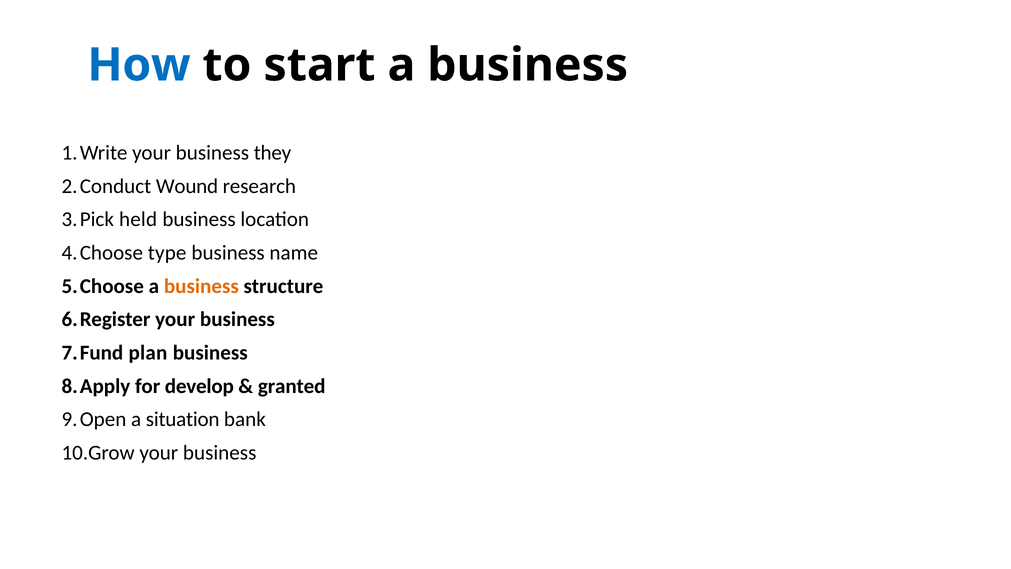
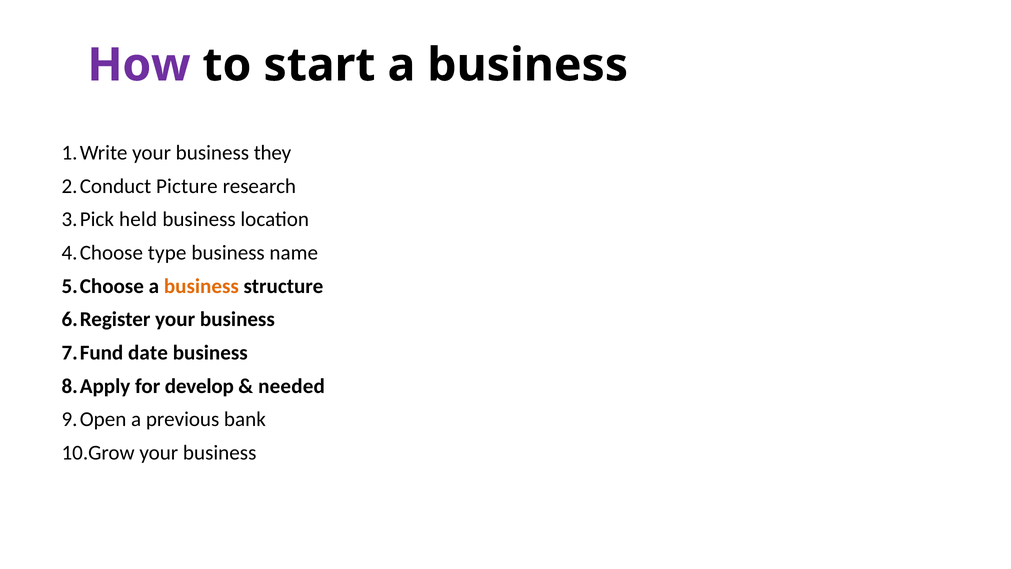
How colour: blue -> purple (139, 65)
Wound: Wound -> Picture (187, 186)
plan: plan -> date (148, 353)
granted: granted -> needed (292, 386)
situation: situation -> previous (183, 419)
